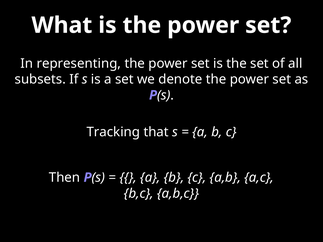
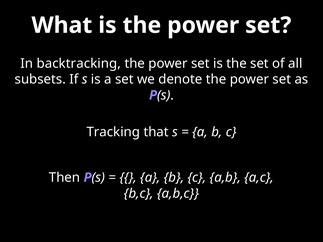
representing: representing -> backtracking (79, 63)
